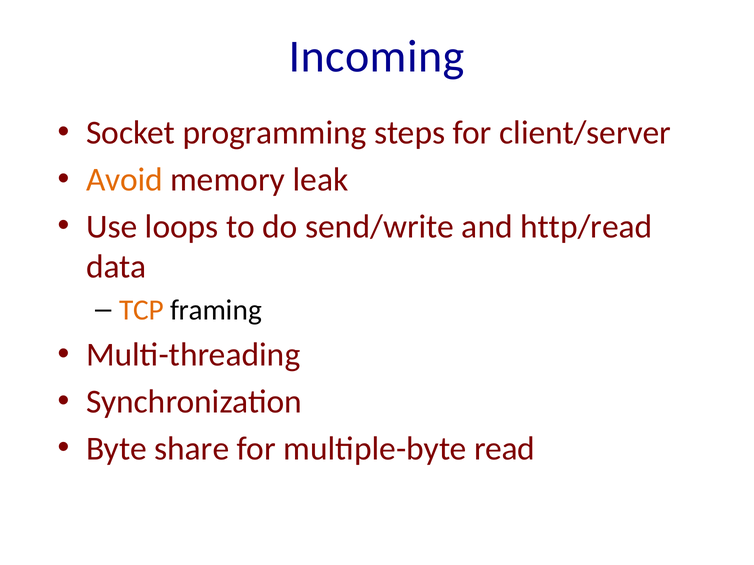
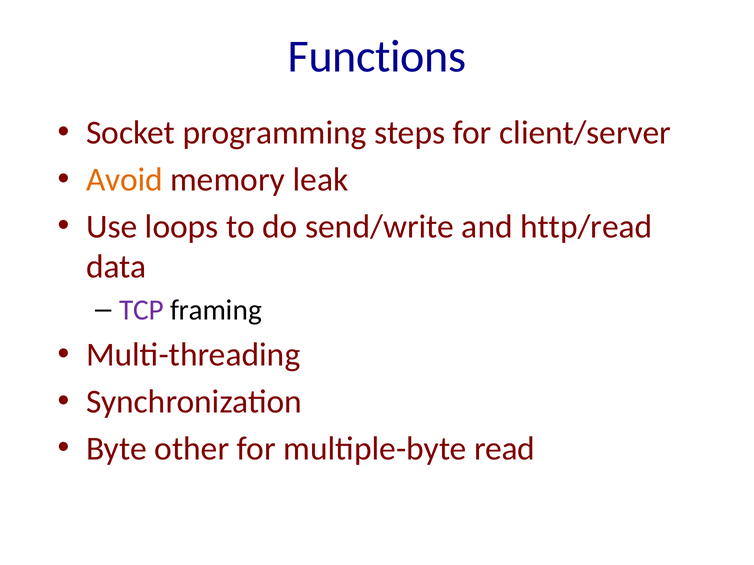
Incoming: Incoming -> Functions (377, 57)
TCP colour: orange -> purple (141, 310)
share: share -> other (192, 449)
